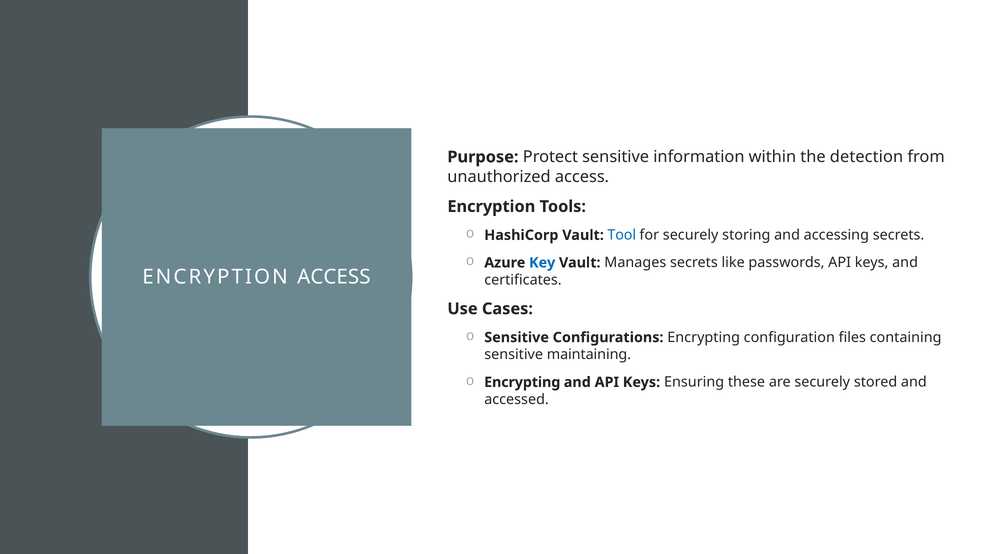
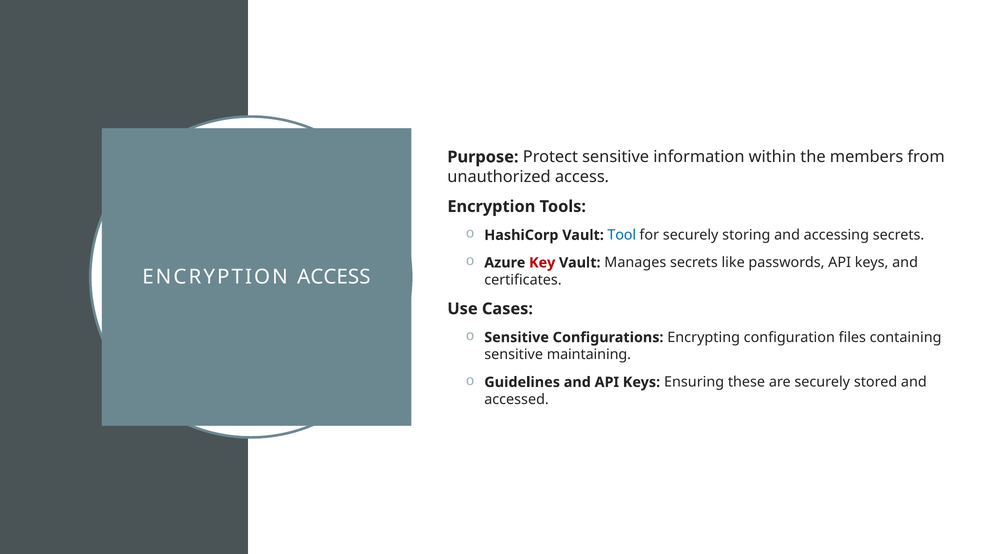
detection: detection -> members (867, 157)
Key colour: blue -> red (542, 263)
Encrypting: Encrypting -> Guidelines (522, 382)
